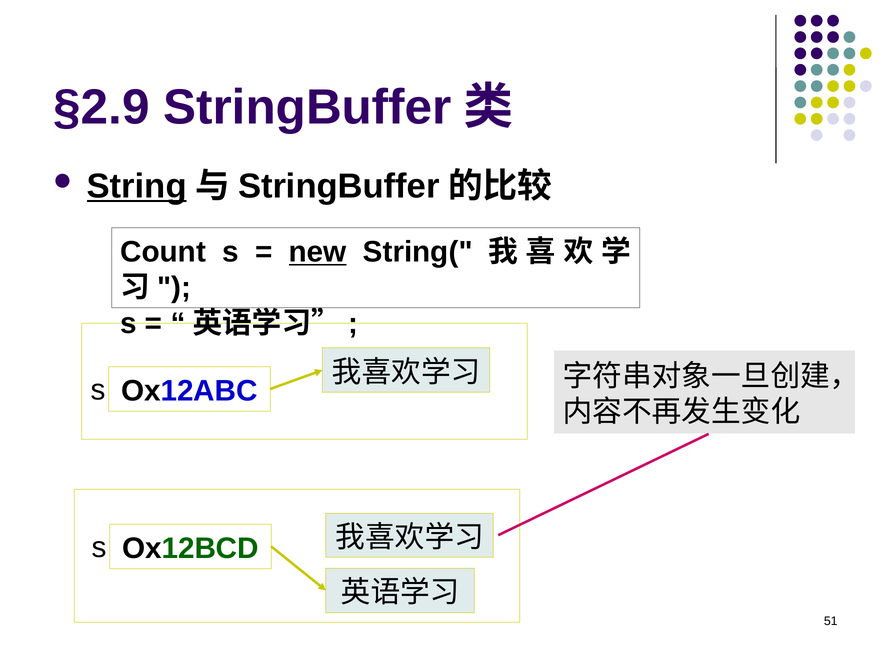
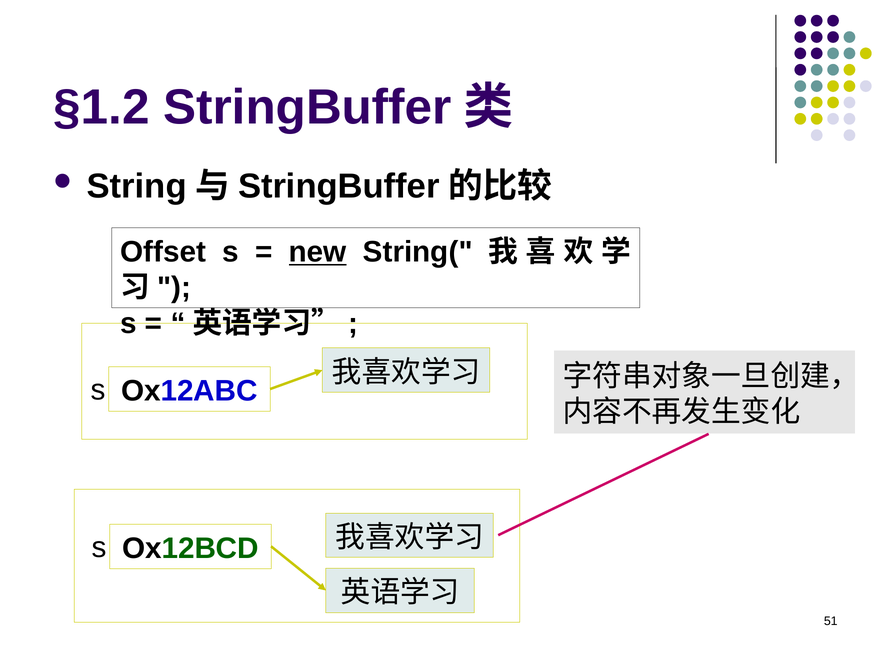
§2.9: §2.9 -> §1.2 (102, 107)
String underline: present -> none (137, 186)
Count: Count -> Offset (163, 252)
